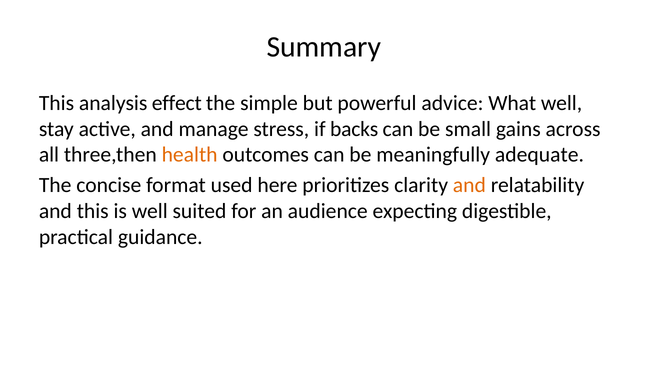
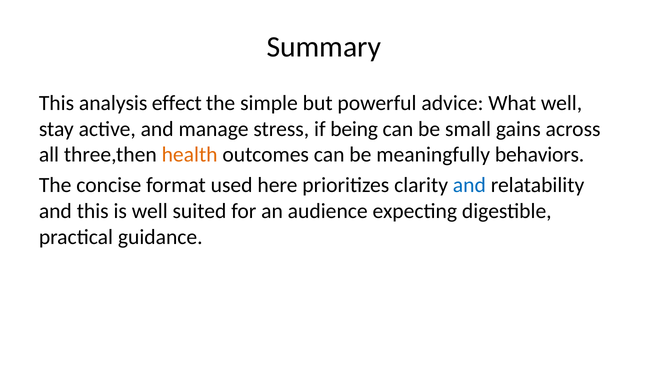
backs: backs -> being (354, 129)
adequate: adequate -> behaviors (540, 155)
and colour: orange -> blue (469, 185)
